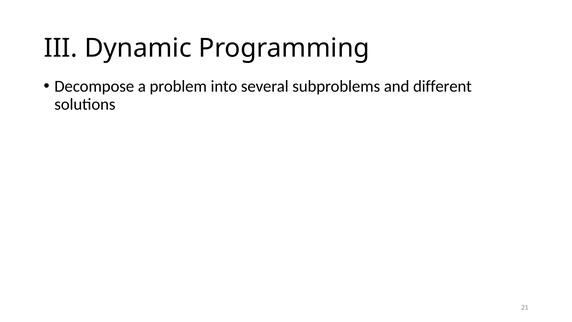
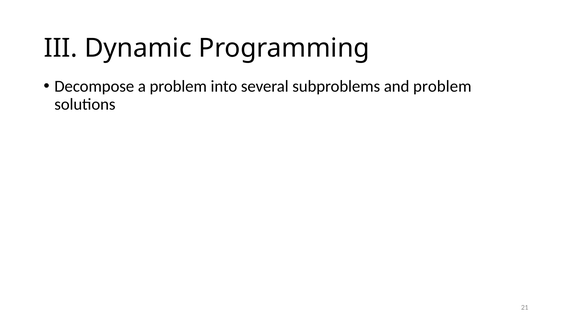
and different: different -> problem (442, 86)
